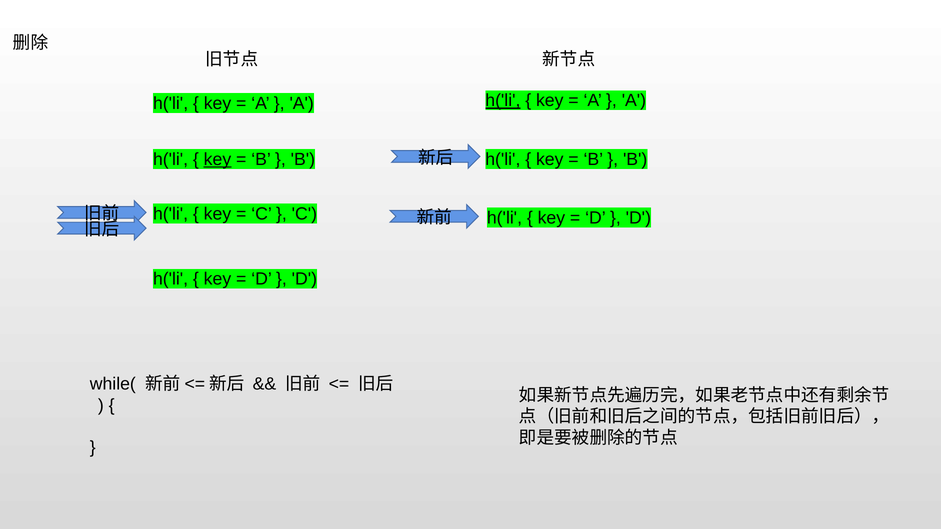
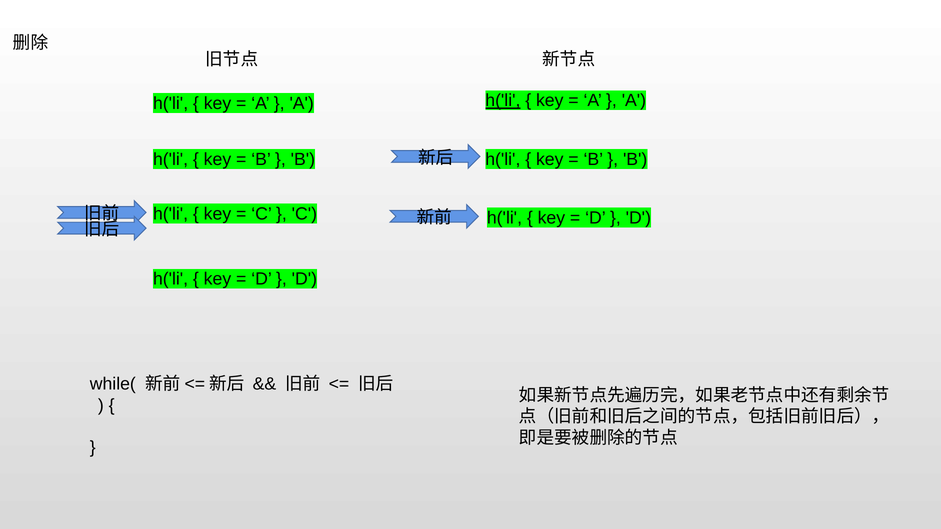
key underline: present -> none (217, 159)
